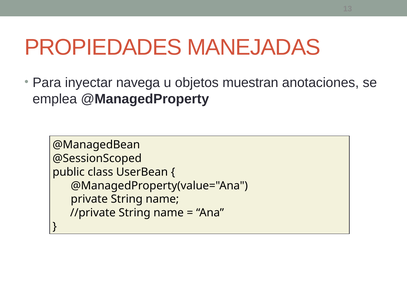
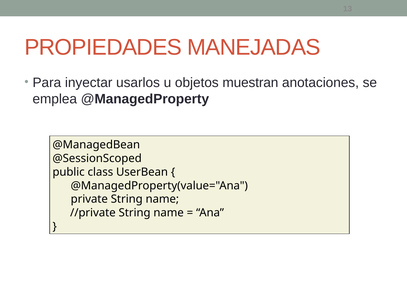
navega: navega -> usarlos (138, 82)
